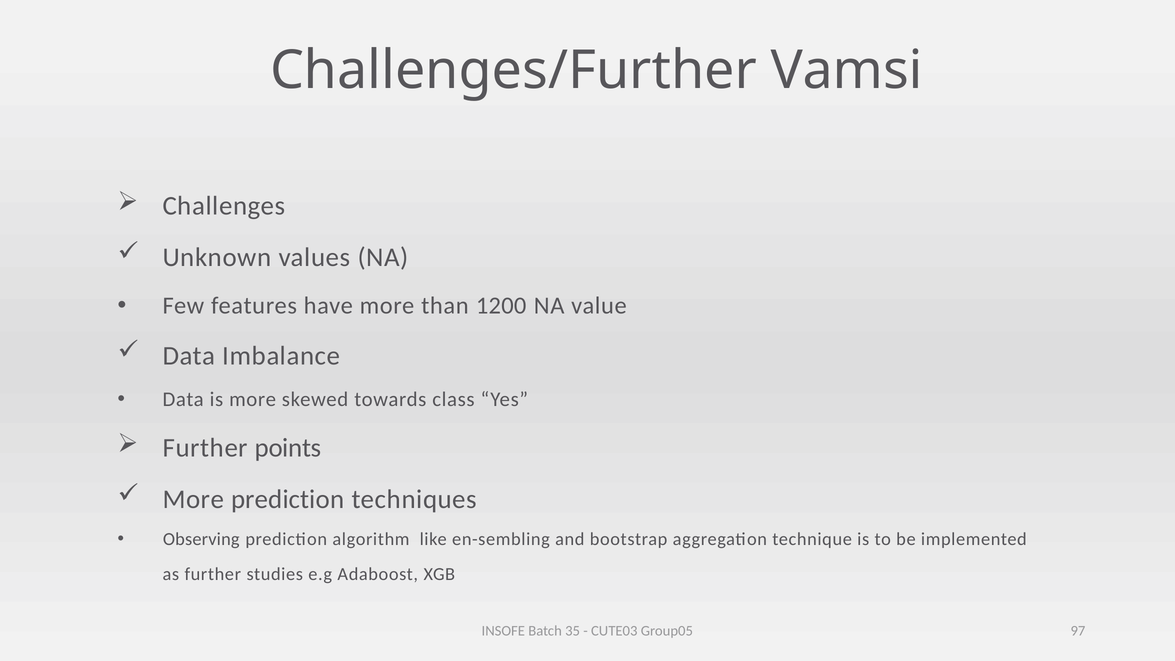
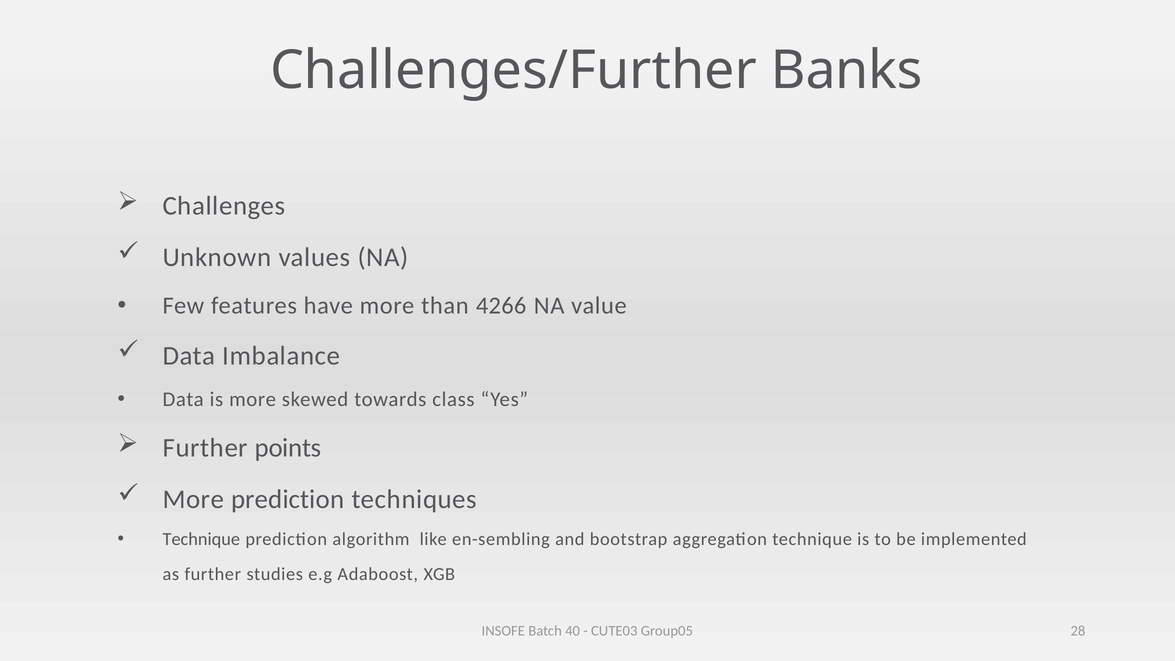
Vamsi: Vamsi -> Banks (847, 70)
1200: 1200 -> 4266 (501, 306)
Observing: Observing -> Technique (201, 539)
35: 35 -> 40 (573, 631)
97: 97 -> 28 (1078, 631)
